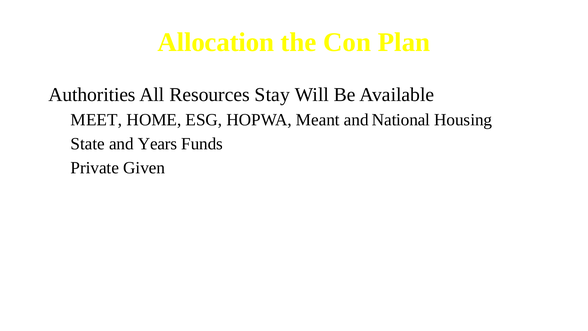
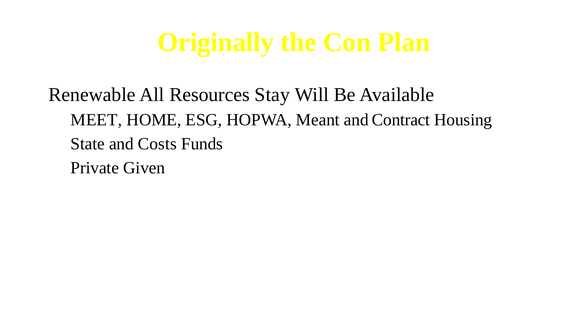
Allocation: Allocation -> Originally (216, 42)
Authorities: Authorities -> Renewable (92, 94)
National: National -> Contract (401, 120)
Years: Years -> Costs (157, 144)
